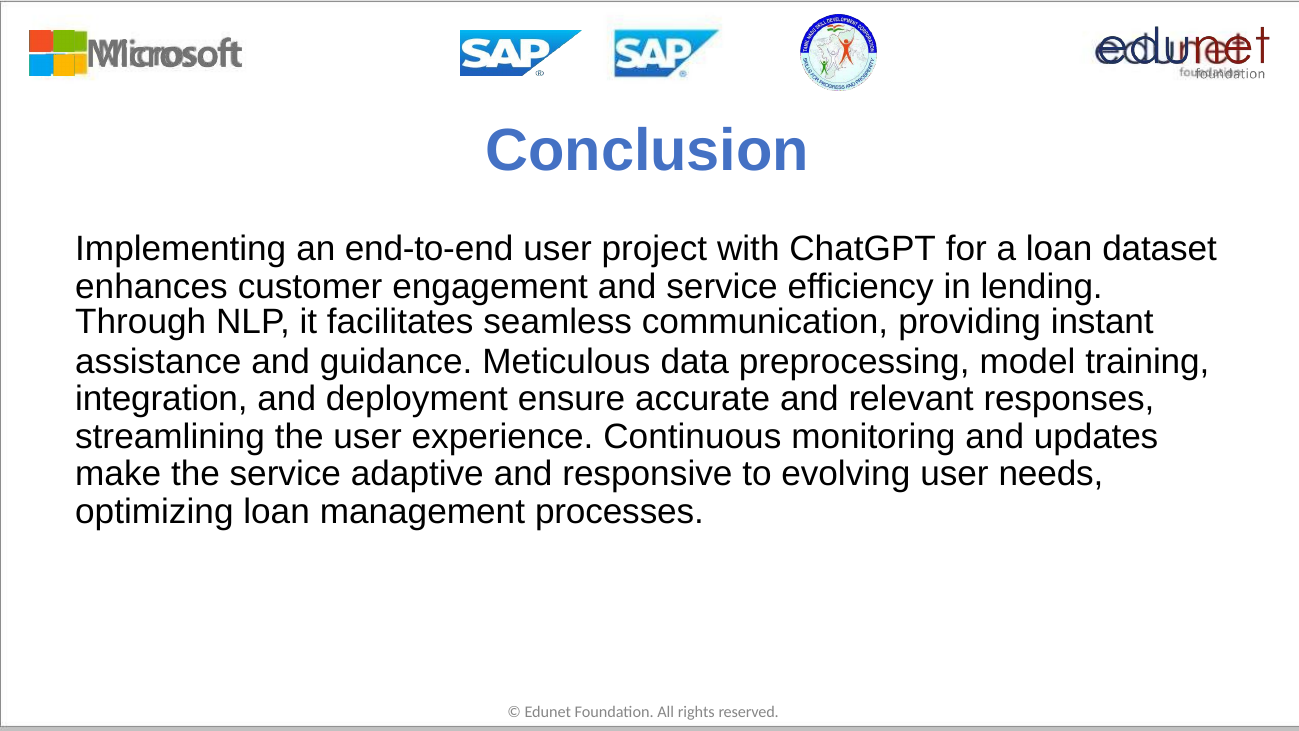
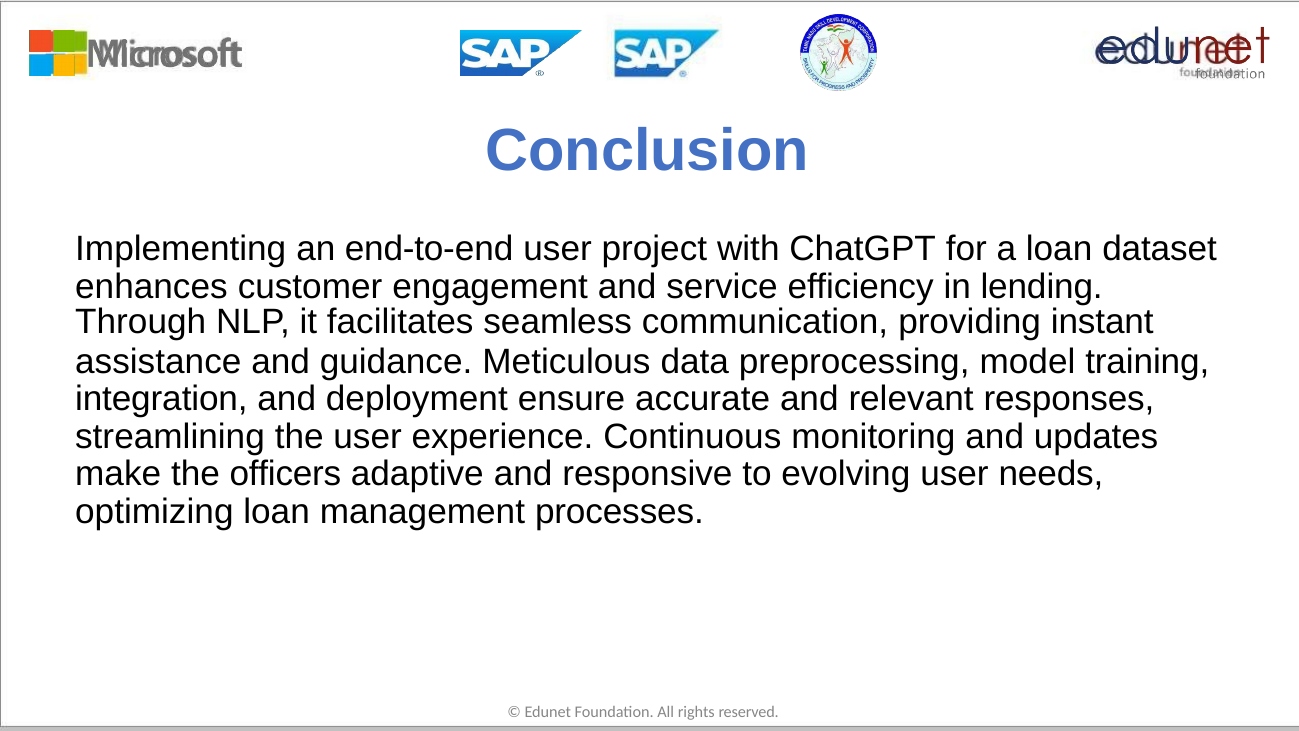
the service: service -> officers (285, 474)
